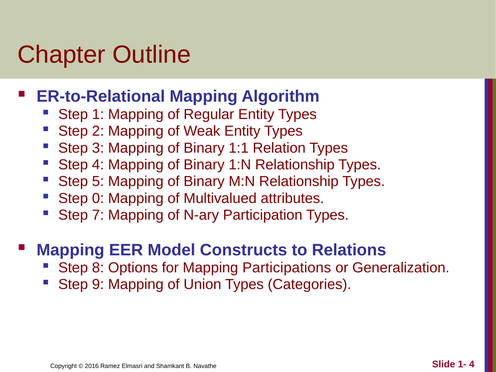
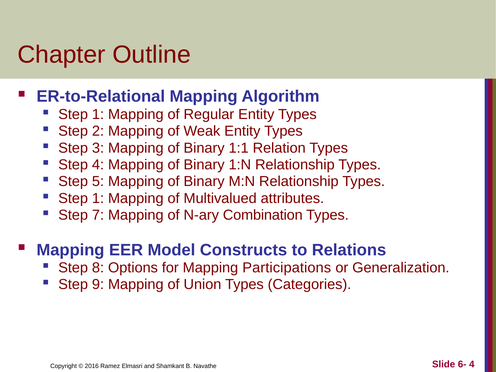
0: 0 -> 1 (98, 198)
Participation: Participation -> Combination (263, 215)
1-: 1- -> 6- (462, 364)
